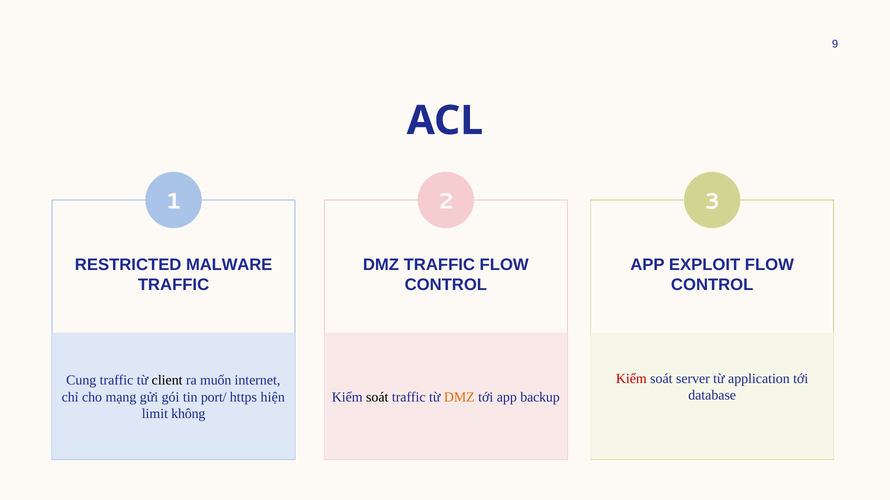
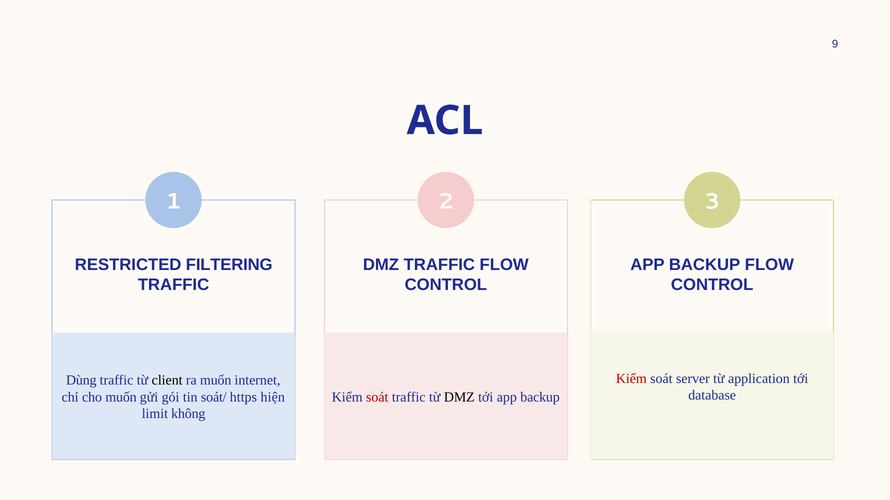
MALWARE: MALWARE -> FILTERING (229, 265)
EXPLOIT: EXPLOIT -> BACKUP (705, 265)
Cung: Cung -> Dùng (81, 381)
cho mạng: mạng -> muốn (121, 397)
port/: port/ -> soát/ (214, 397)
soát colour: black -> red (377, 397)
DMZ colour: orange -> black (459, 397)
